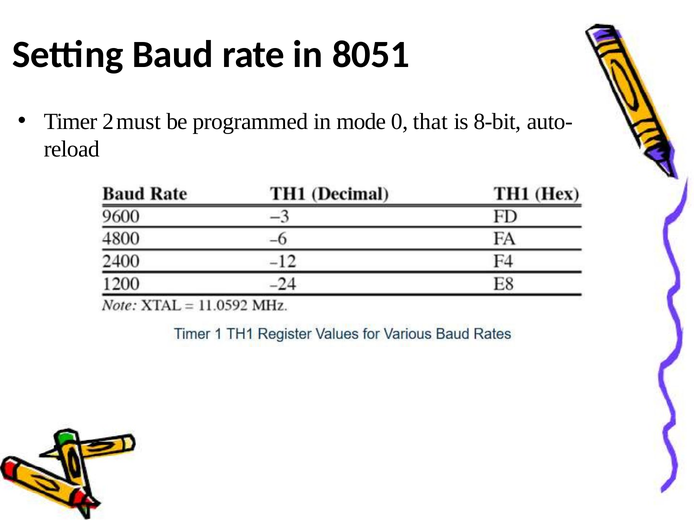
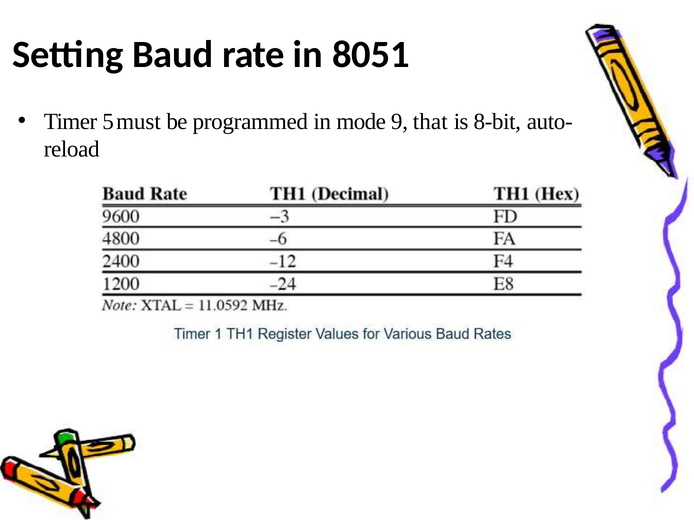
2: 2 -> 5 (108, 122)
0: 0 -> 9 (400, 122)
